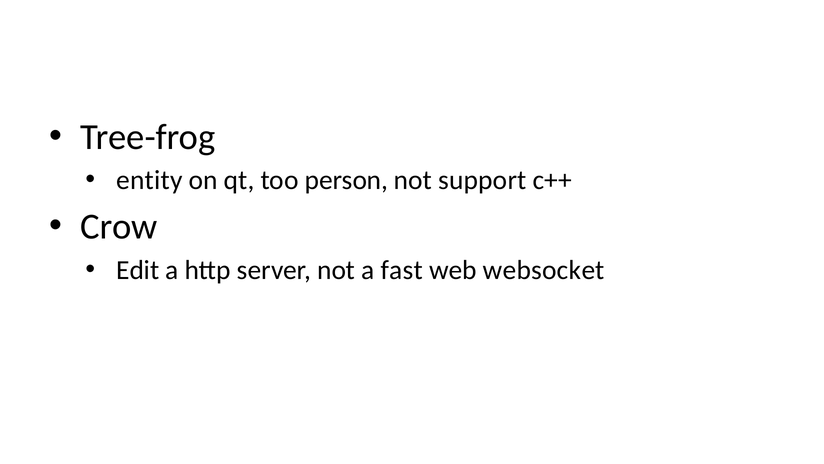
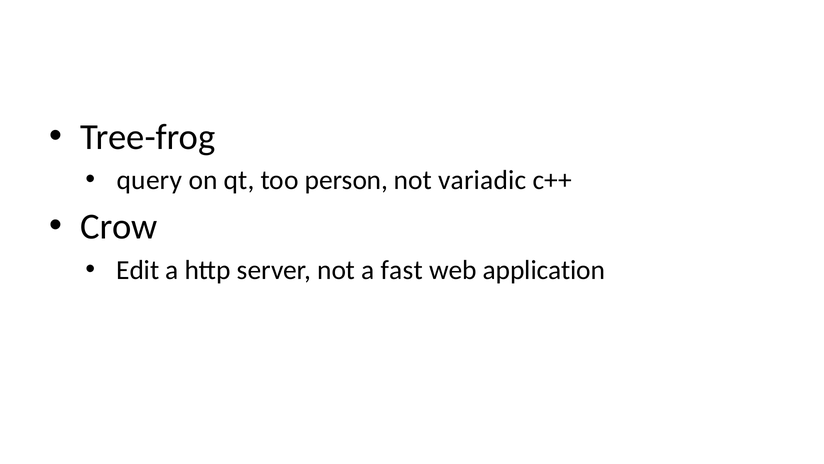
entity: entity -> query (149, 180)
support: support -> variadic (482, 180)
websocket: websocket -> application (544, 270)
